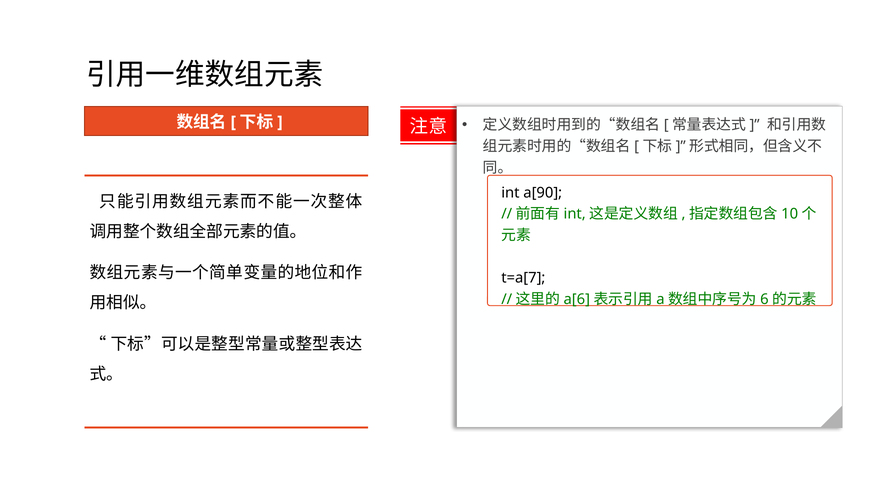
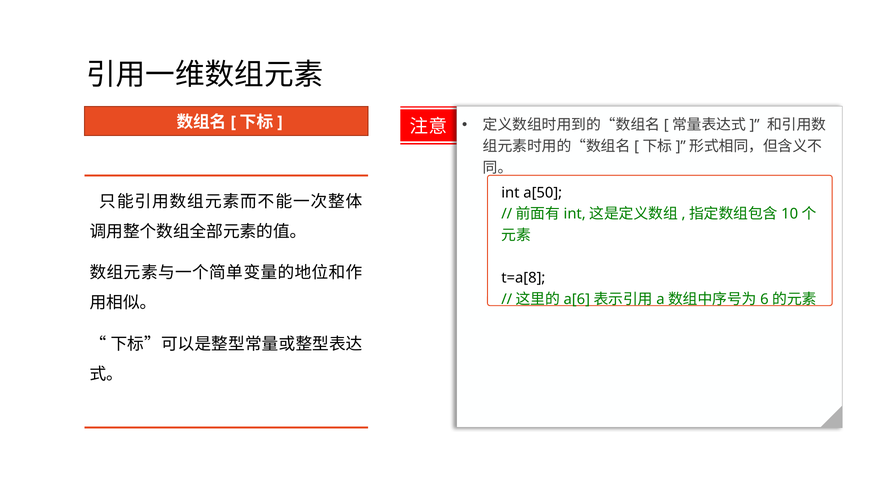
a[90: a[90 -> a[50 (543, 193)
t=a[7: t=a[7 -> t=a[8 (523, 278)
